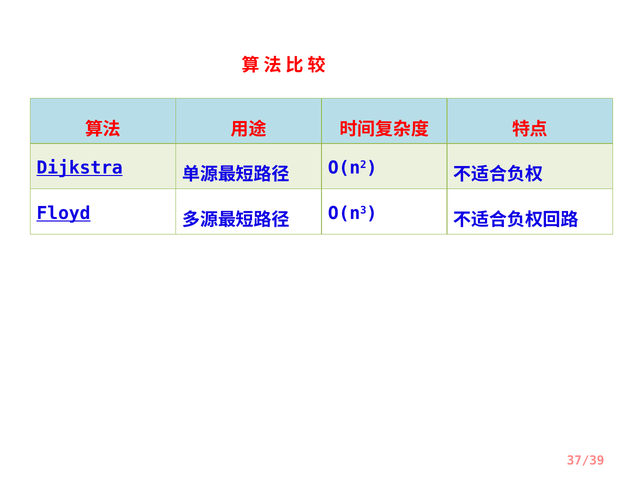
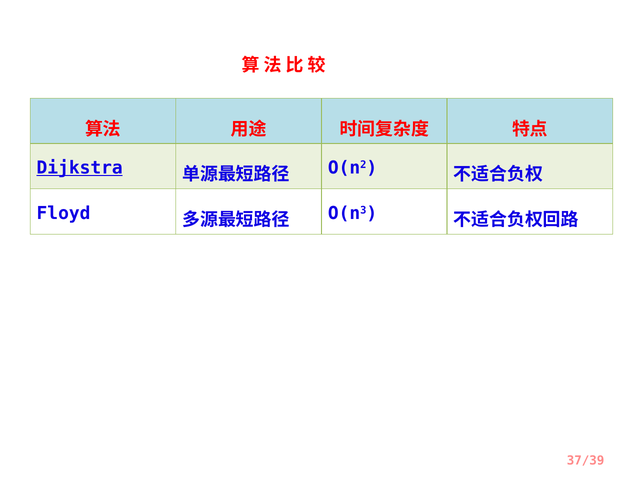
Floyd underline: present -> none (64, 213)
